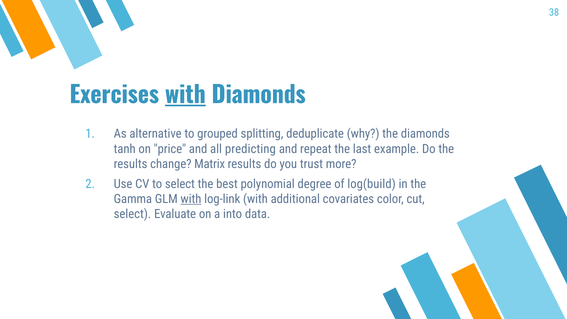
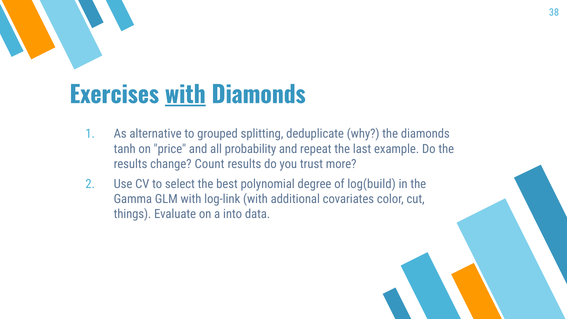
predicting: predicting -> probability (250, 149)
Matrix: Matrix -> Count (210, 164)
with underline: present -> none (191, 199)
select: select -> things (132, 214)
